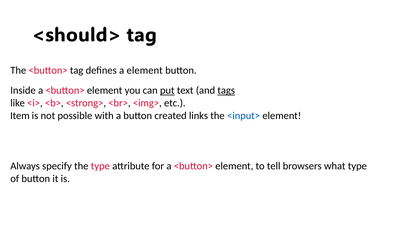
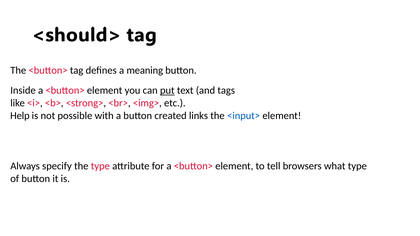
a element: element -> meaning (145, 71)
tags underline: present -> none (226, 90)
Item: Item -> Help (20, 116)
